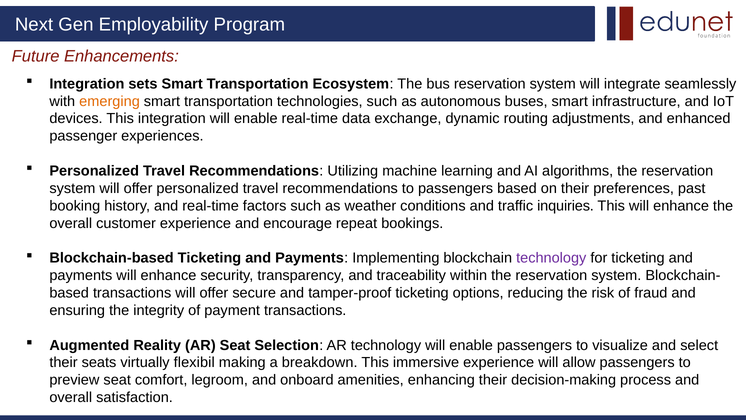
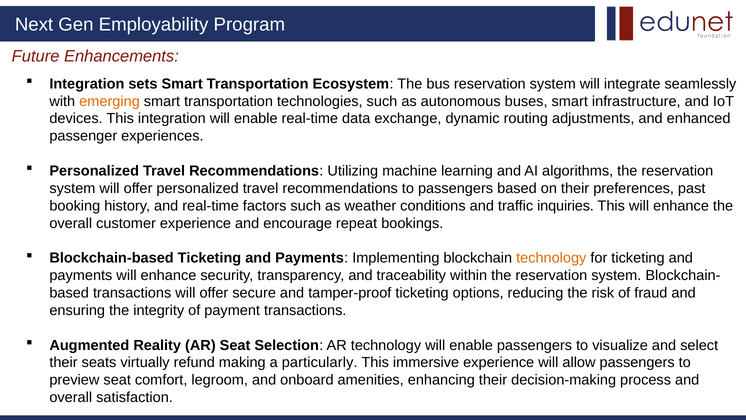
technology colour: purple -> orange (551, 258)
flexibil: flexibil -> refund (194, 362)
breakdown: breakdown -> particularly (320, 362)
